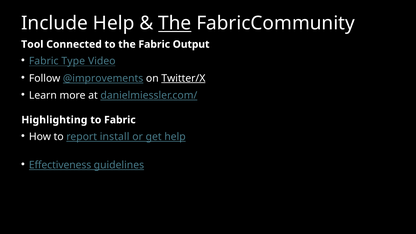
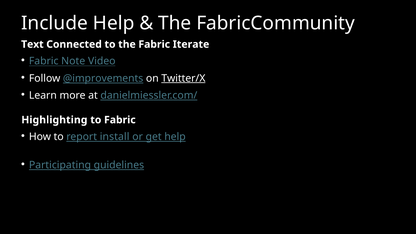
The underline: present -> none (175, 23)
Tool: Tool -> Text (32, 44)
Output: Output -> Iterate (191, 44)
Type: Type -> Note (73, 61)
Effectiveness: Effectiveness -> Participating (60, 165)
